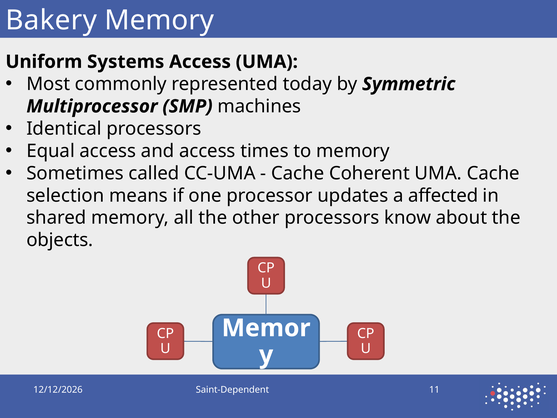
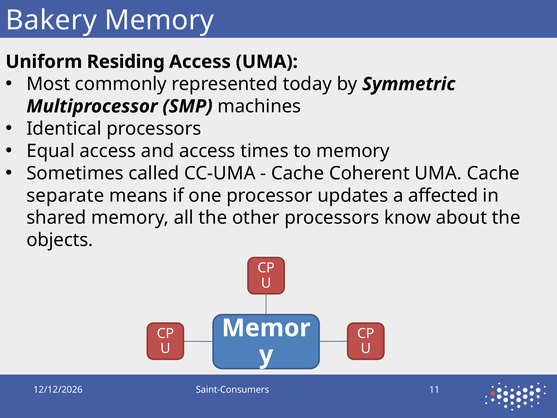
Systems: Systems -> Residing (126, 62)
selection: selection -> separate (65, 195)
Saint-Dependent: Saint-Dependent -> Saint-Consumers (232, 389)
